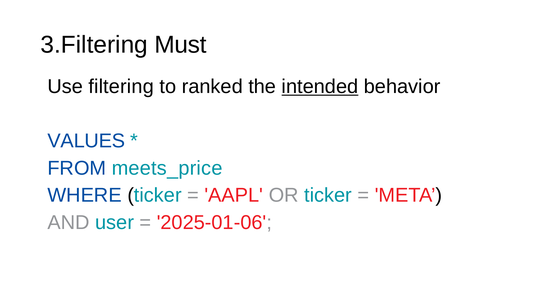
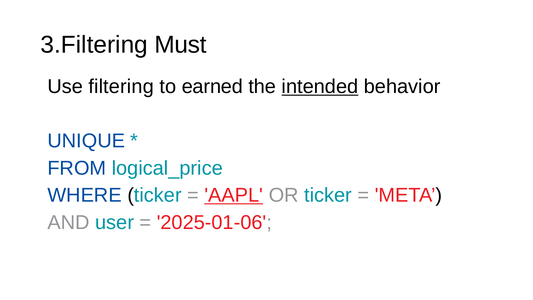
ranked: ranked -> earned (212, 87)
VALUES: VALUES -> UNIQUE (86, 141)
meets_price: meets_price -> logical_price (167, 168)
AAPL underline: none -> present (234, 195)
